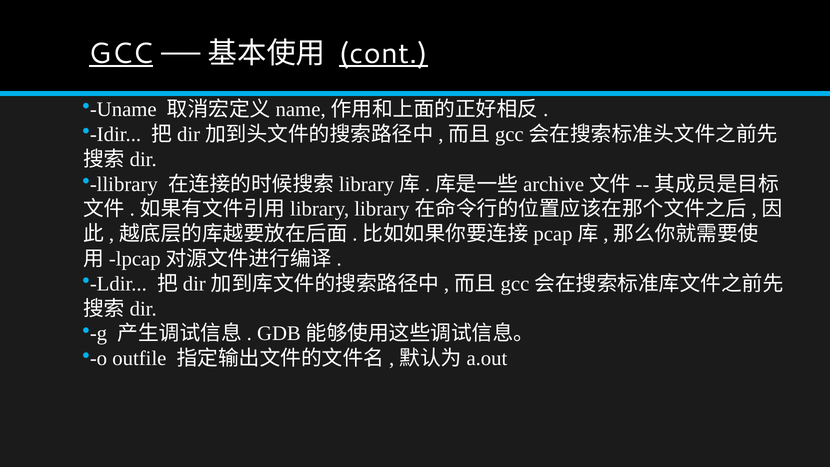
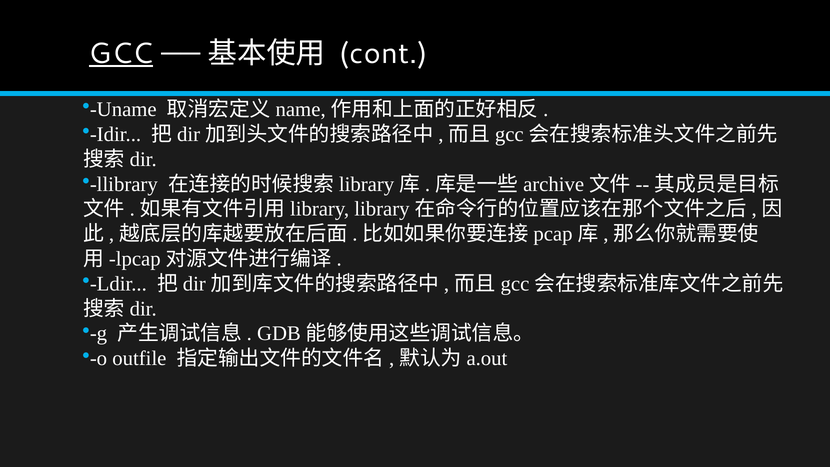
cont underline: present -> none (383, 53)
